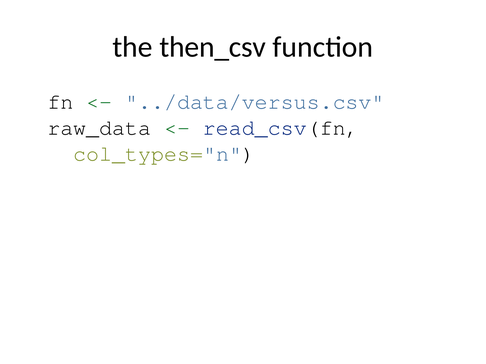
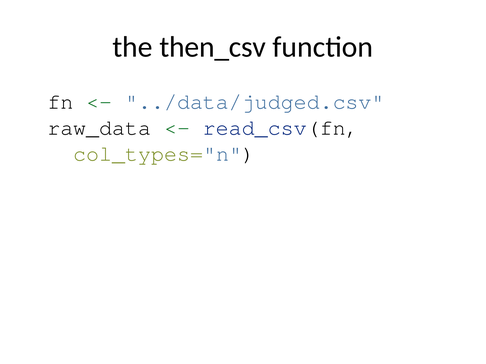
../data/versus.csv: ../data/versus.csv -> ../data/judged.csv (255, 102)
